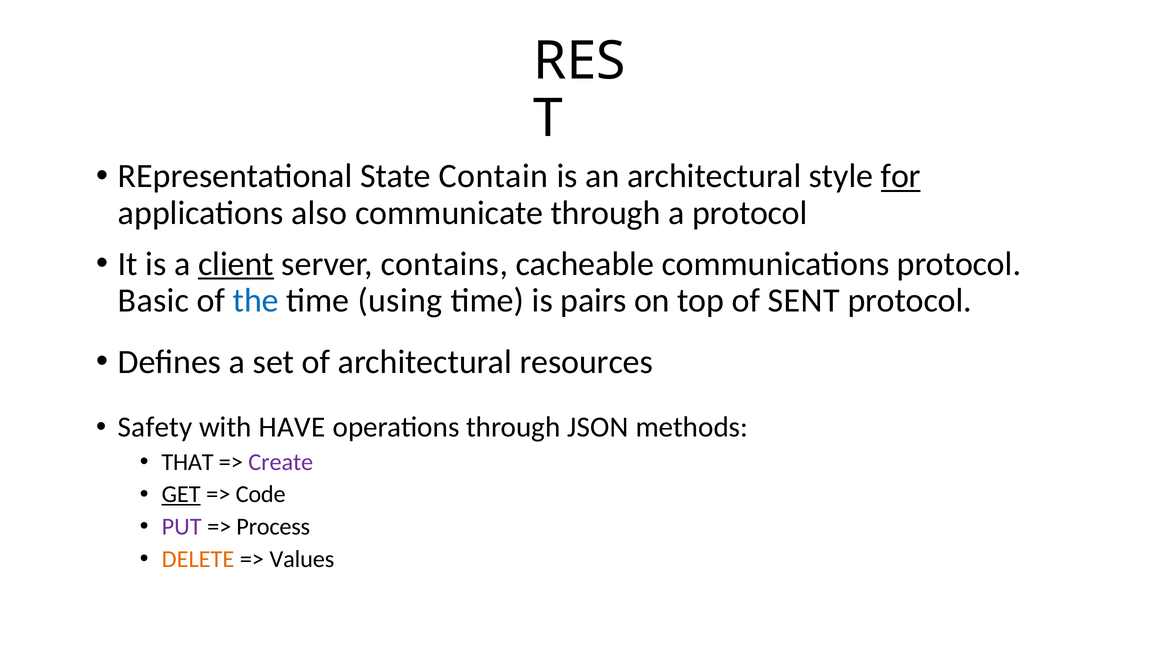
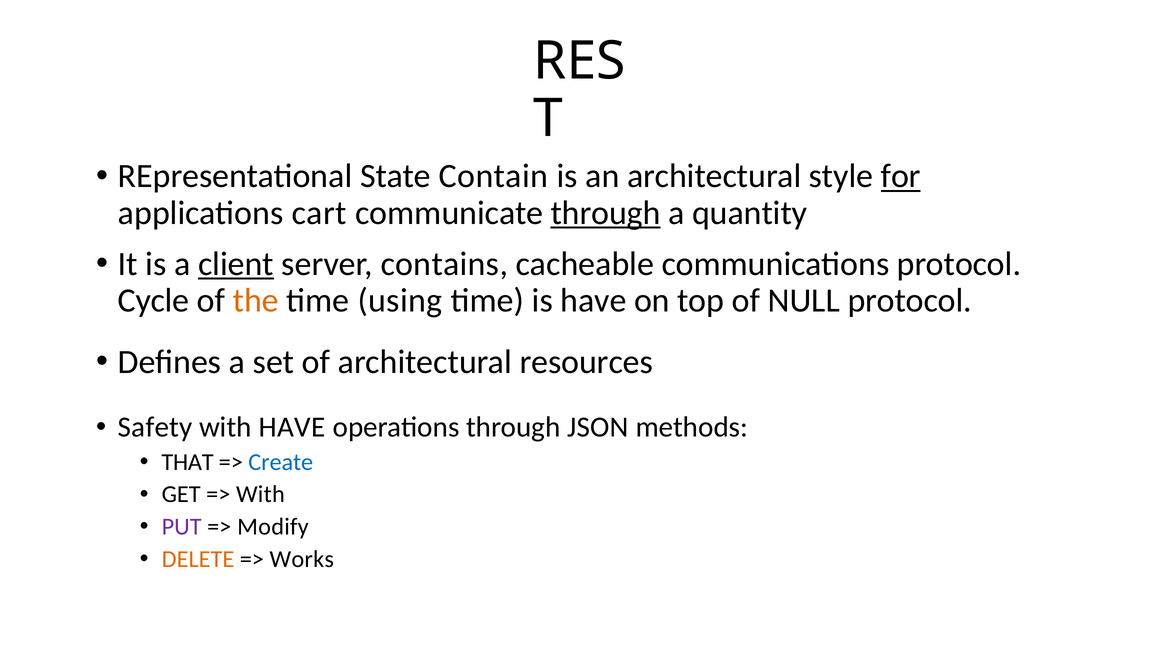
also: also -> cart (319, 213)
through underline: none -> present (606, 213)
a protocol: protocol -> quantity (750, 213)
Basic: Basic -> Cycle (154, 301)
the colour: blue -> orange (256, 301)
is pairs: pairs -> have (594, 301)
SENT: SENT -> NULL (804, 301)
Create colour: purple -> blue (281, 462)
GET underline: present -> none (181, 494)
Code: Code -> With (260, 494)
Process: Process -> Modify (273, 527)
Values: Values -> Works (302, 559)
